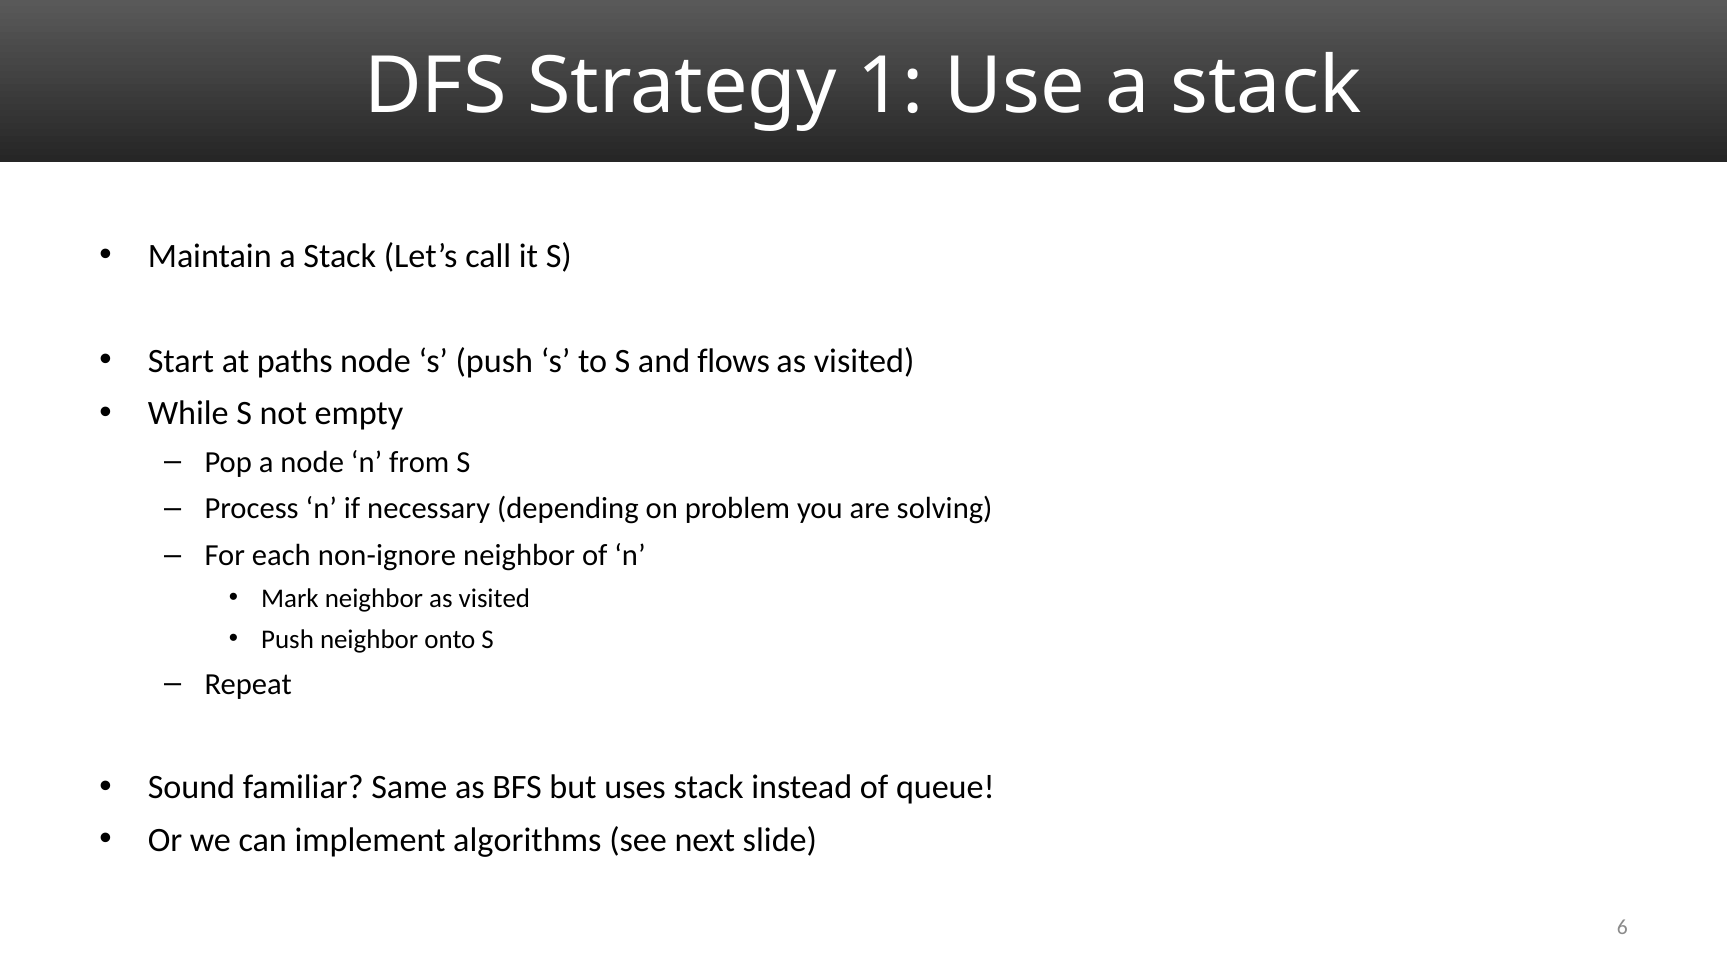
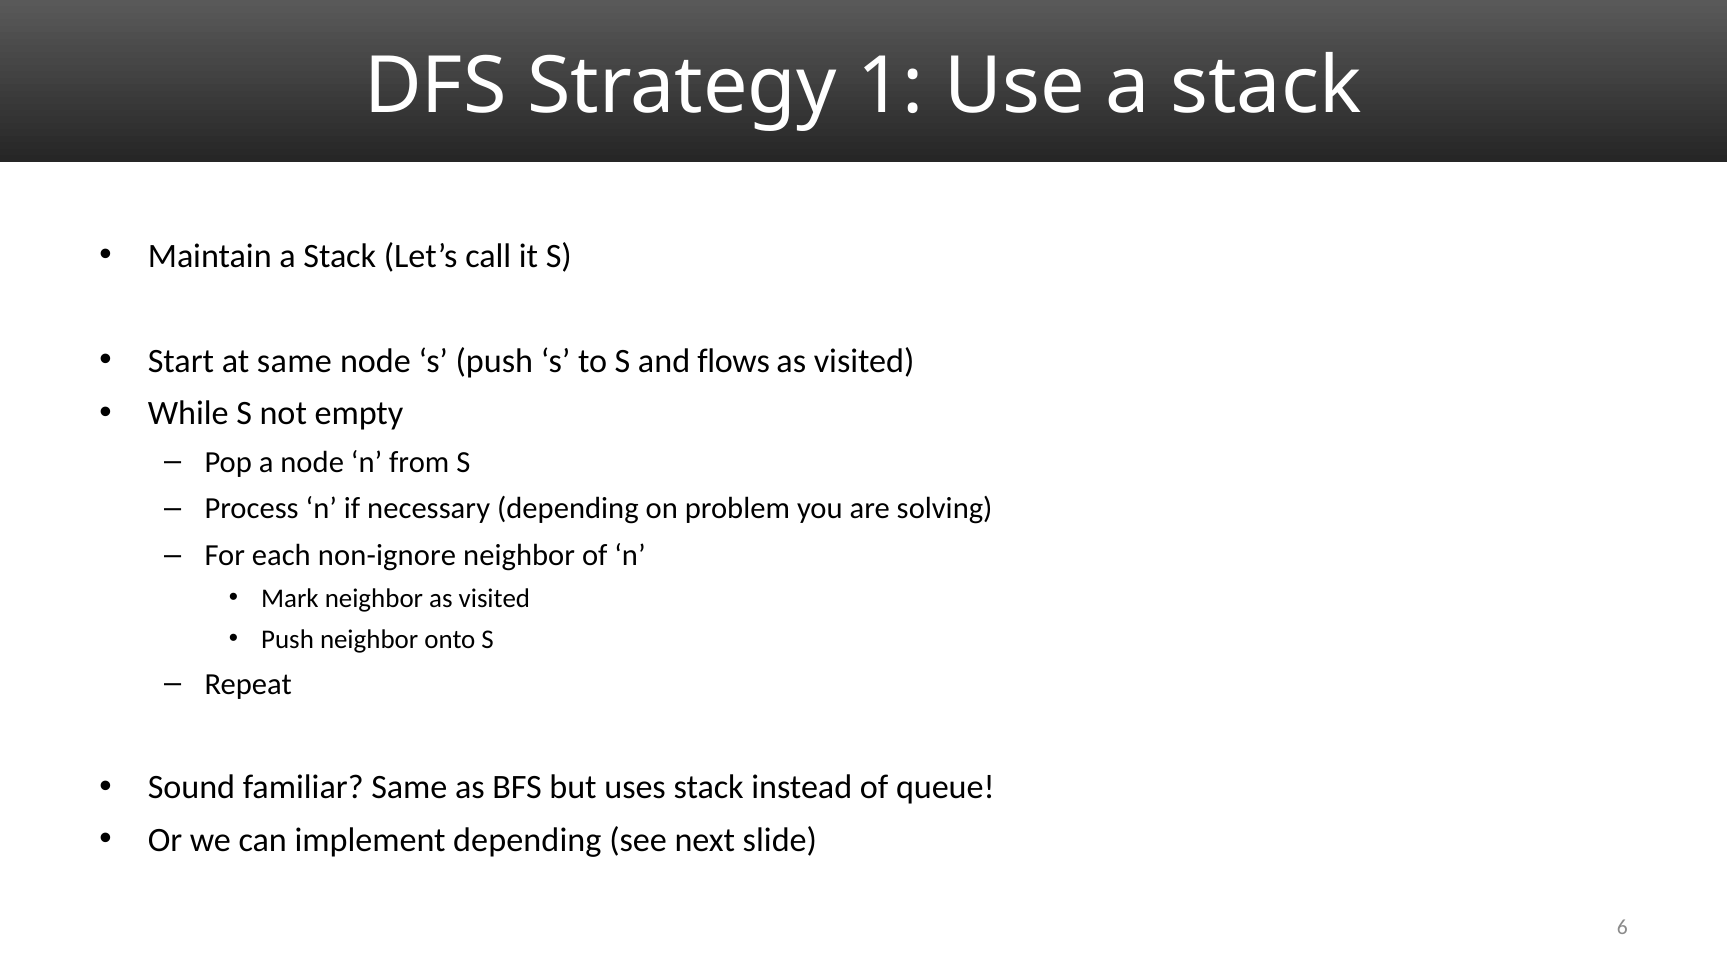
at paths: paths -> same (294, 361)
implement algorithms: algorithms -> depending (527, 840)
